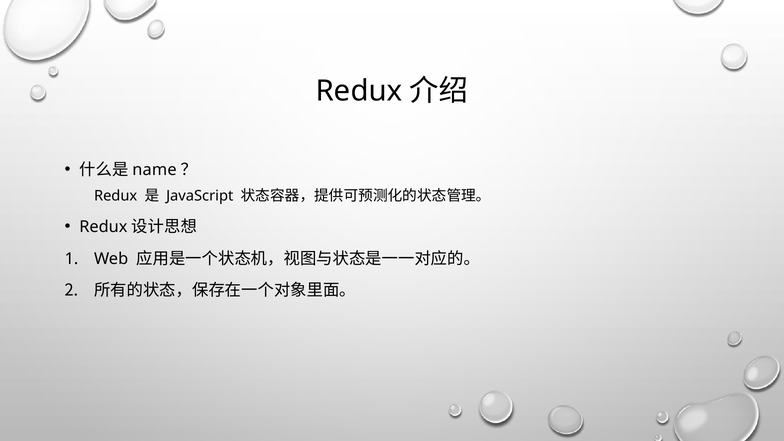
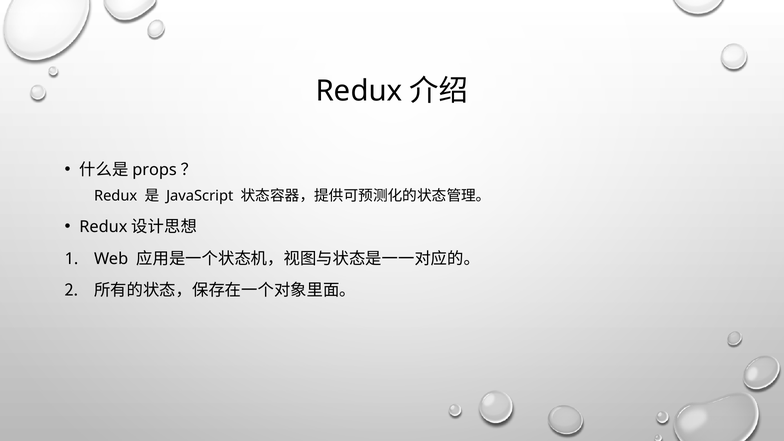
name: name -> props (155, 170)
